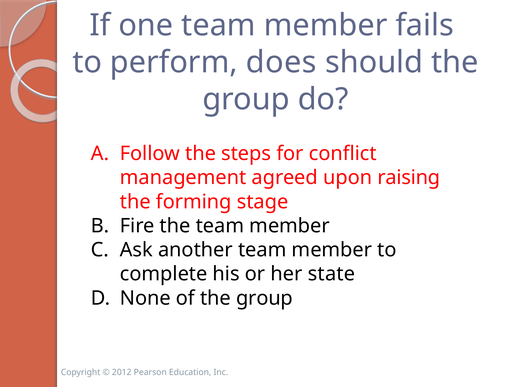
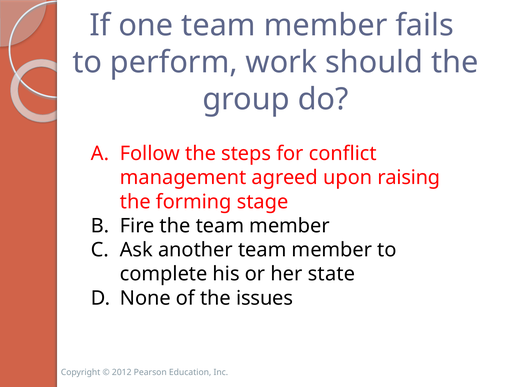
does: does -> work (281, 62)
of the group: group -> issues (265, 298)
